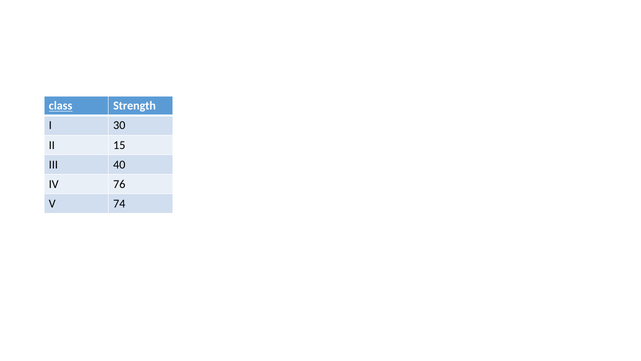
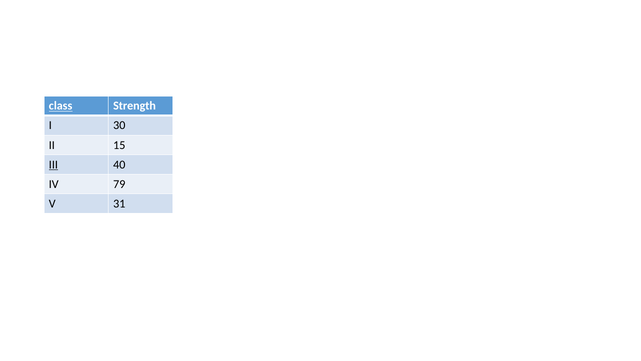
III underline: none -> present (53, 164)
76: 76 -> 79 (119, 184)
74: 74 -> 31 (119, 203)
